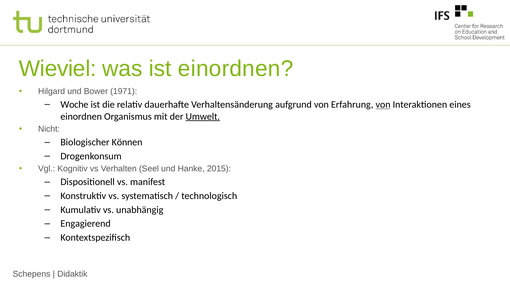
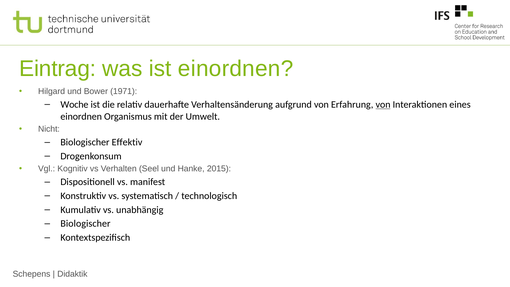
Wieviel: Wieviel -> Eintrag (58, 69)
Umwelt underline: present -> none (203, 116)
Können: Können -> Effektiv (127, 142)
Engagierend: Engagierend -> Biologischer (86, 224)
